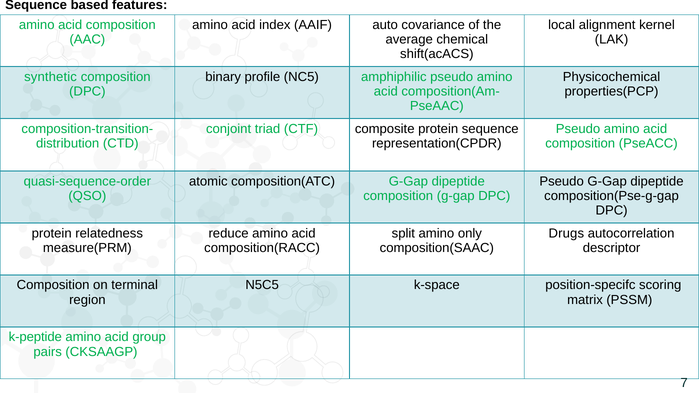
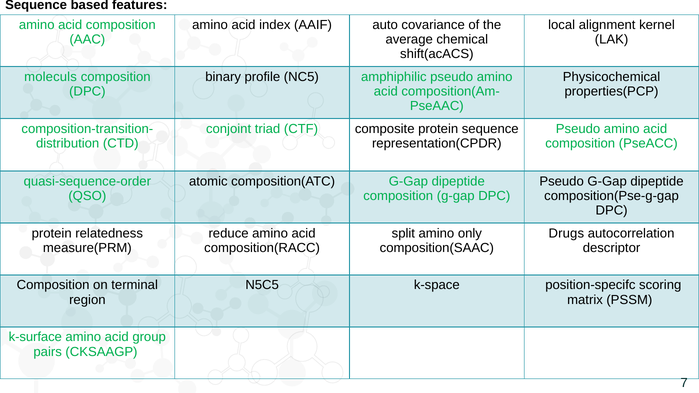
synthetic: synthetic -> moleculs (51, 77)
k-peptide: k-peptide -> k-surface (35, 337)
